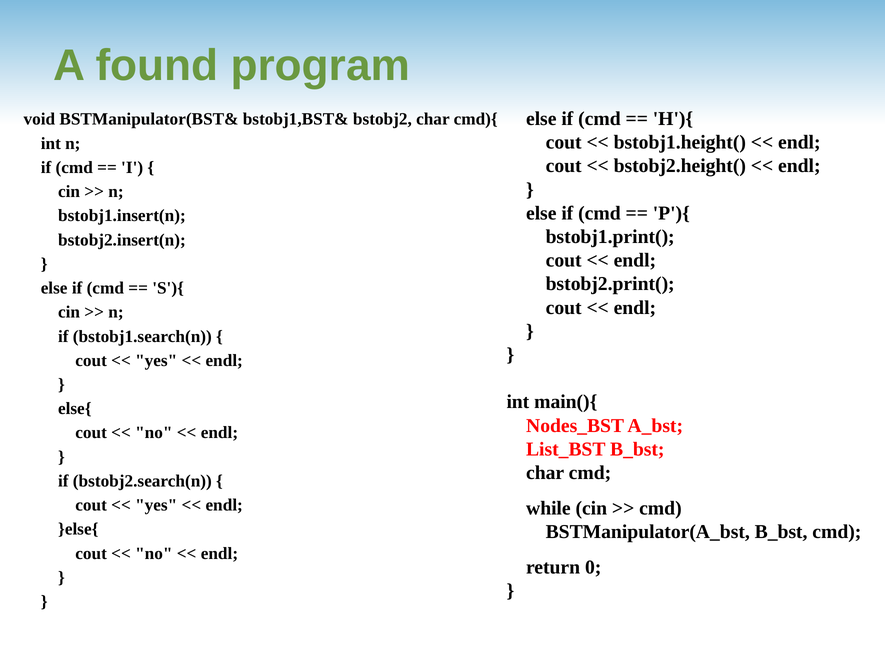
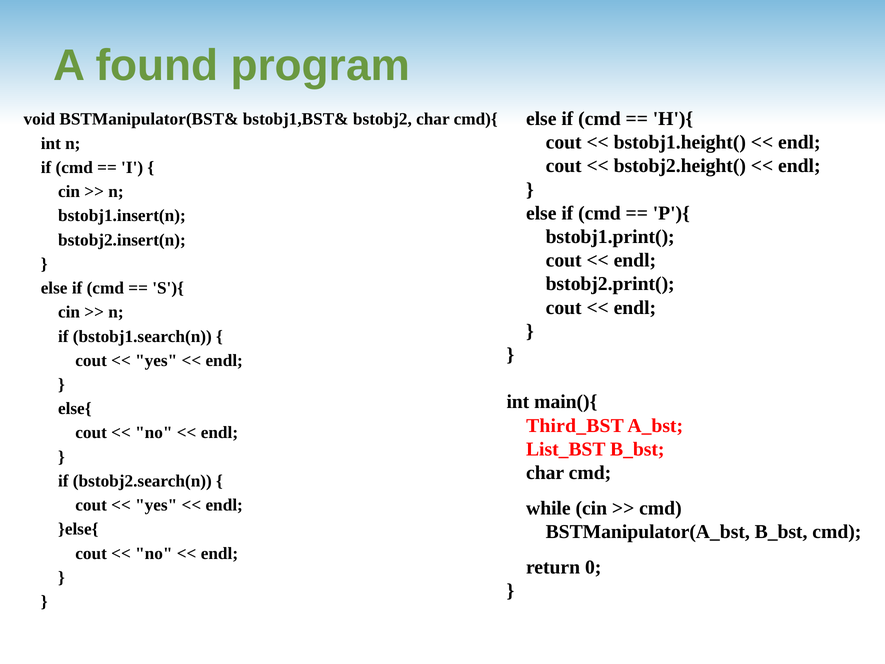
Nodes_BST: Nodes_BST -> Third_BST (575, 425)
